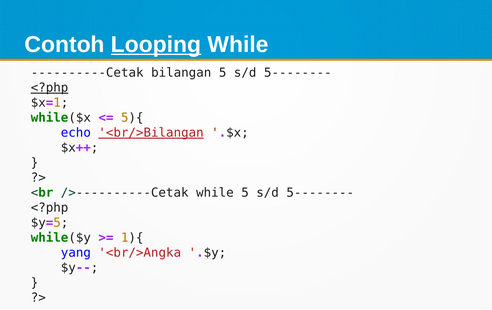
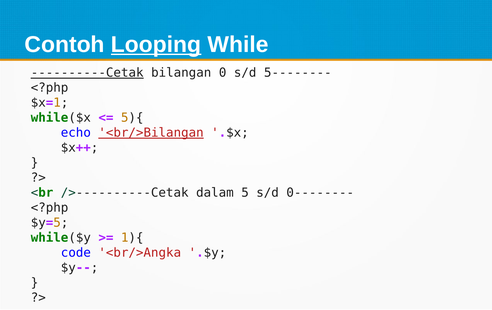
----------Cetak underline: none -> present (87, 73)
bilangan 5: 5 -> 0 (223, 73)
<?php underline: present -> none (50, 88)
/>----------Cetak while: while -> dalam (215, 193)
5--------: 5-------- -> 0-------- (320, 193)
yang: yang -> code (76, 253)
